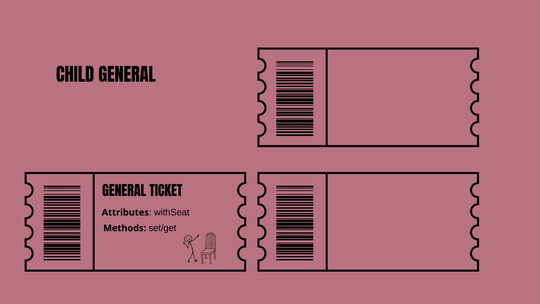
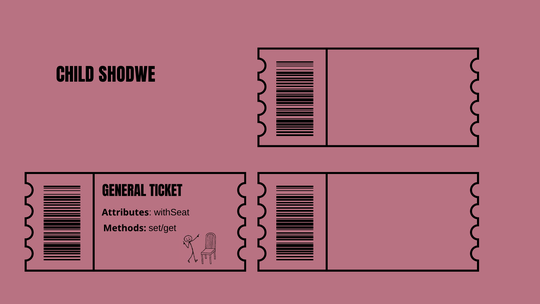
CHILD GENERAL: GENERAL -> SHODWE (127, 76)
